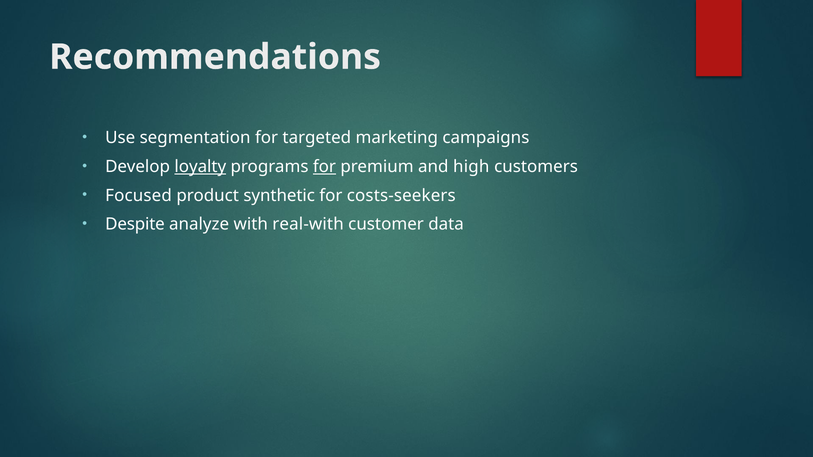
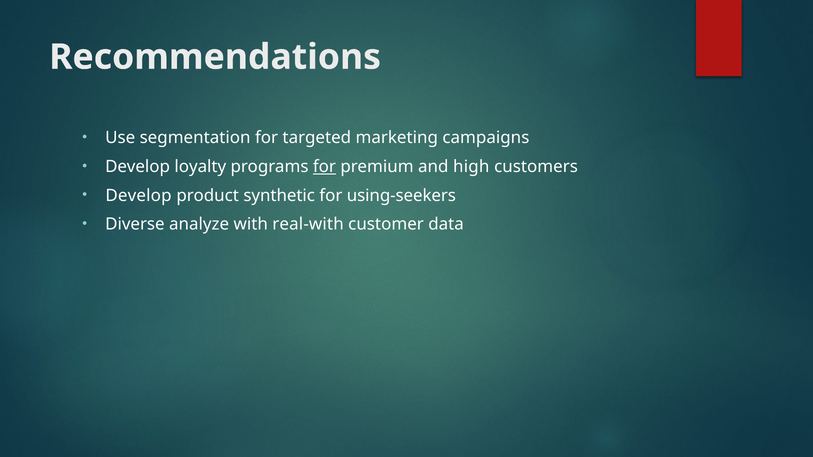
loyalty underline: present -> none (200, 167)
Focused: Focused -> Develop (138, 196)
costs-seekers: costs-seekers -> using-seekers (401, 196)
Despite: Despite -> Diverse (135, 224)
